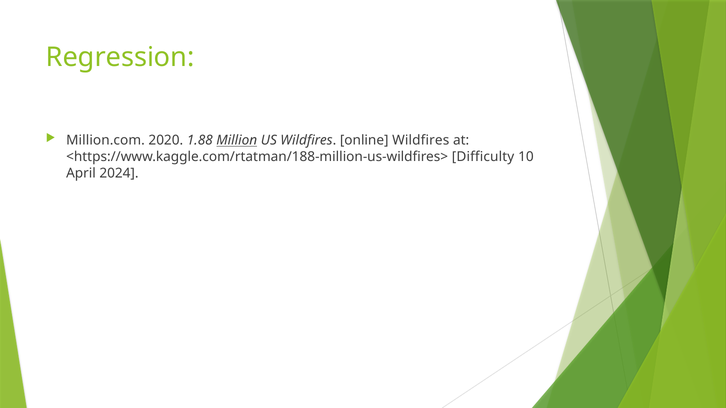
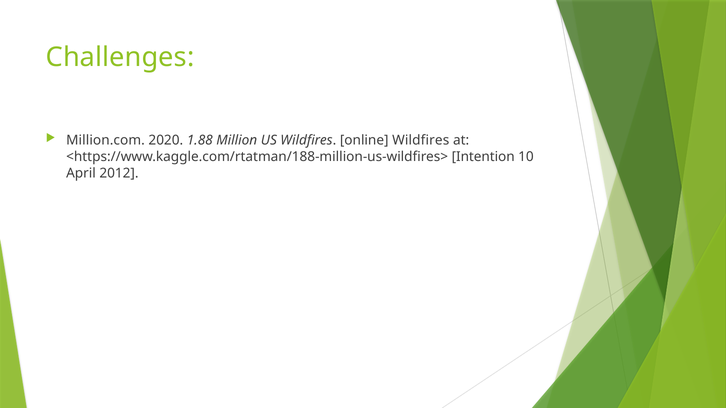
Regression: Regression -> Challenges (120, 57)
Million underline: present -> none (237, 141)
Difficulty: Difficulty -> Intention (483, 157)
2024: 2024 -> 2012 (119, 173)
